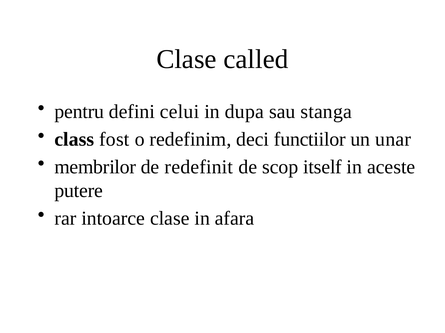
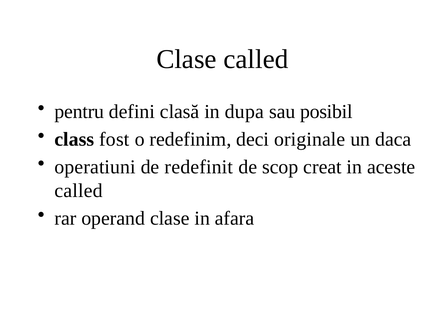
celui: celui -> clasă (180, 112)
stanga: stanga -> posibil (326, 112)
functiilor: functiilor -> originale (310, 140)
unar: unar -> daca (393, 140)
membrilor: membrilor -> operatiuni (95, 167)
itself: itself -> creat (323, 167)
putere: putere -> called (79, 191)
intoarce: intoarce -> operand (113, 219)
